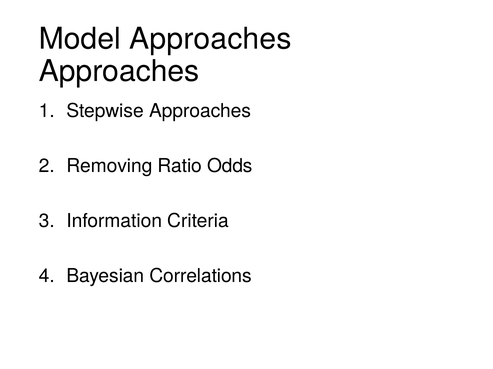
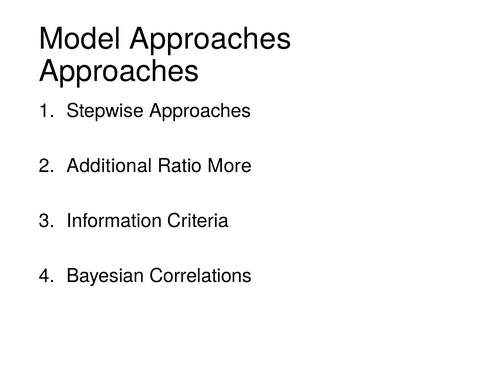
Removing: Removing -> Additional (109, 166)
Odds: Odds -> More (230, 166)
